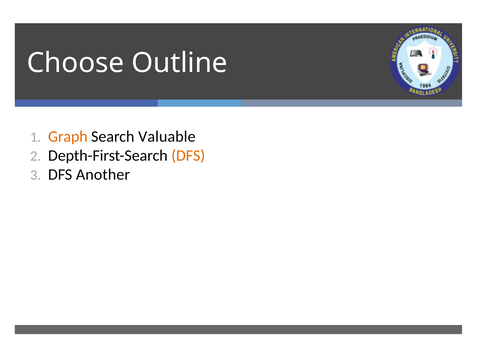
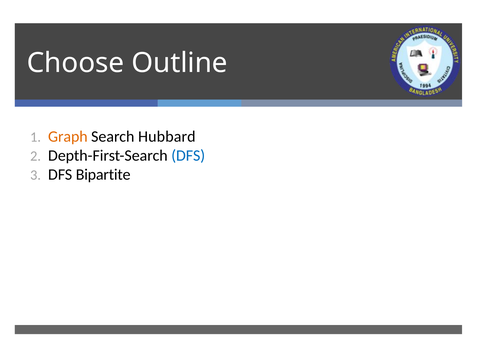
Valuable: Valuable -> Hubbard (167, 136)
DFS colour: orange -> blue (188, 155)
Another: Another -> Bipartite (103, 175)
